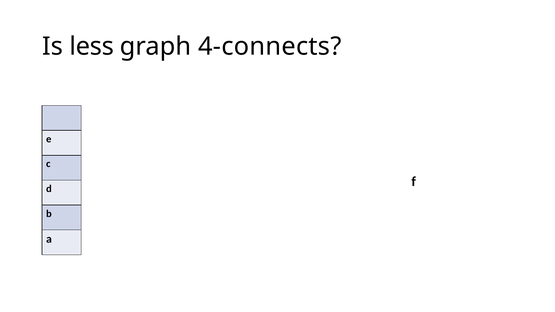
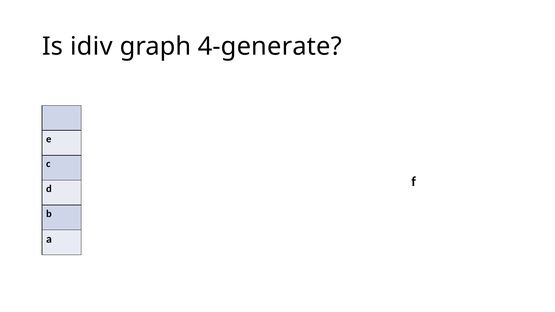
less: less -> idiv (91, 47)
4-connects: 4-connects -> 4-generate (270, 47)
